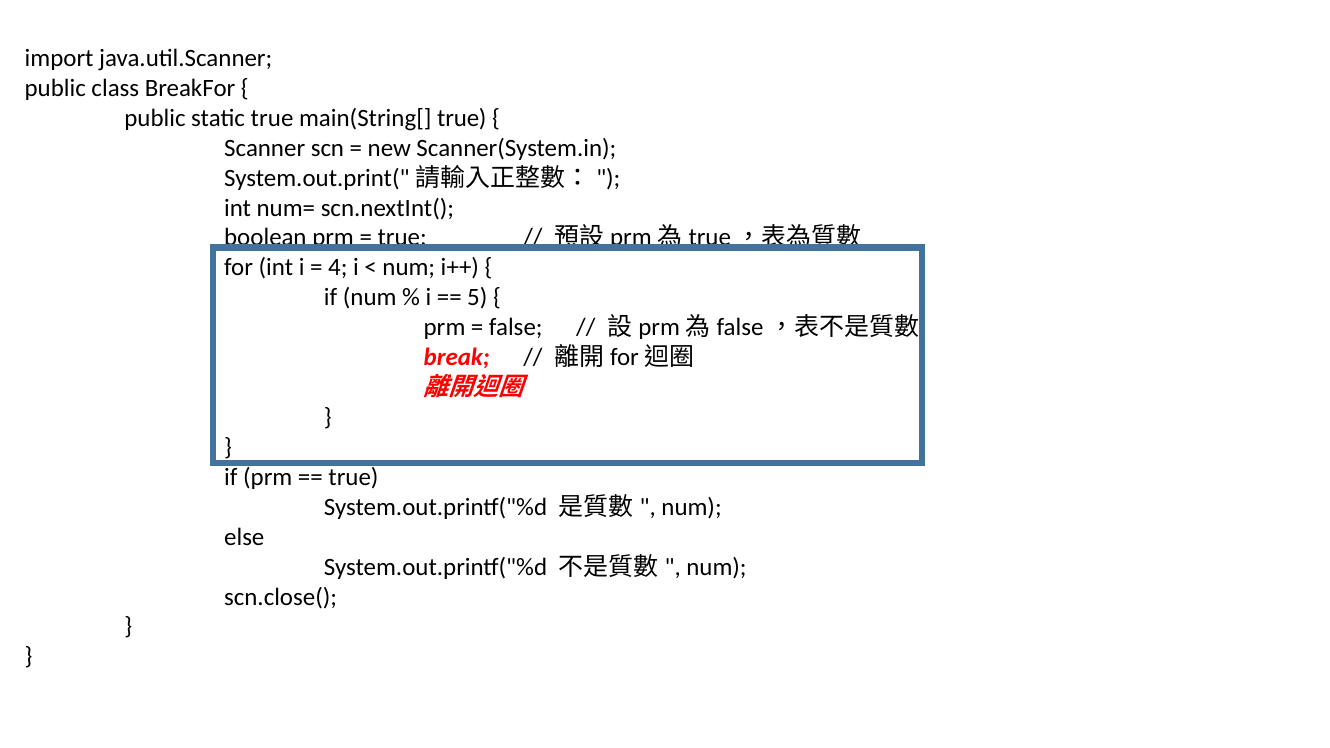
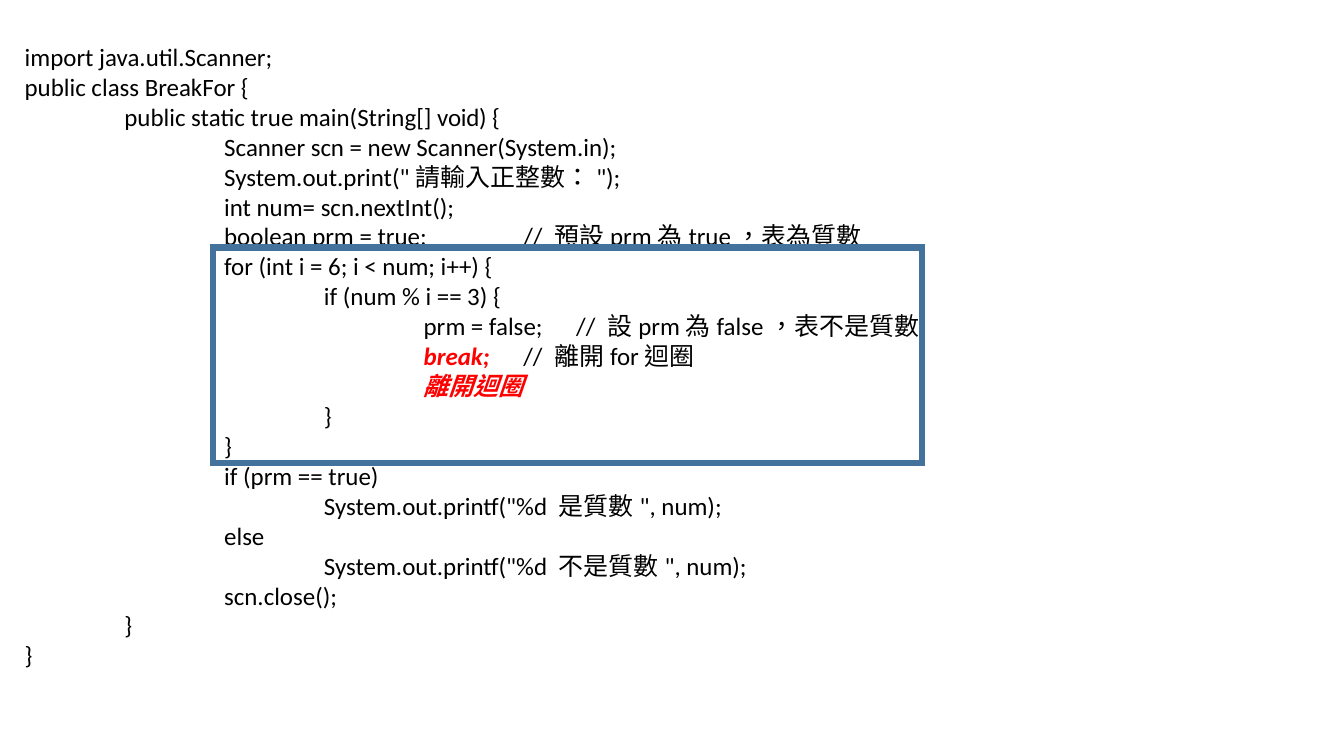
main(String[ true: true -> void (462, 118)
4: 4 -> 6 (338, 268)
5: 5 -> 3 (477, 298)
